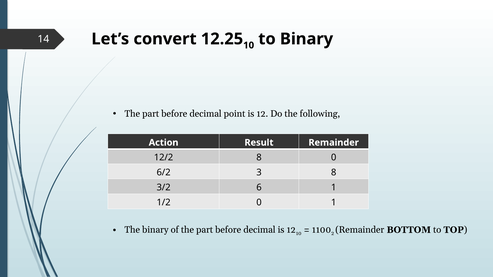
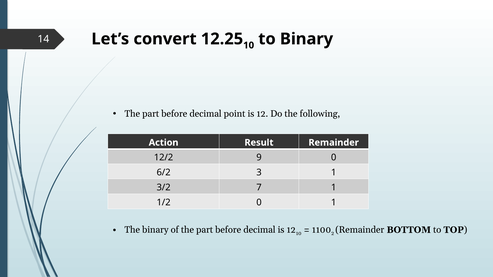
12/2 8: 8 -> 9 (259, 158)
3 8: 8 -> 1 (334, 173)
6: 6 -> 7 (259, 188)
